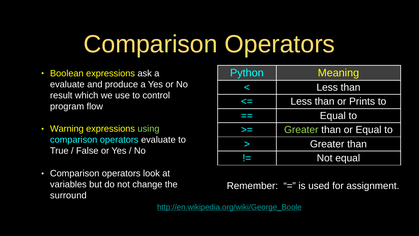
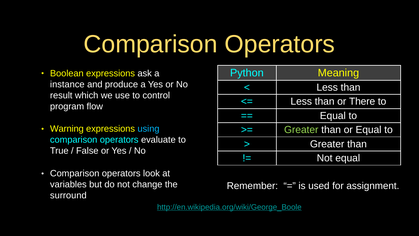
evaluate: evaluate -> instance (67, 84)
Prints: Prints -> There (362, 101)
using colour: light green -> light blue (149, 129)
